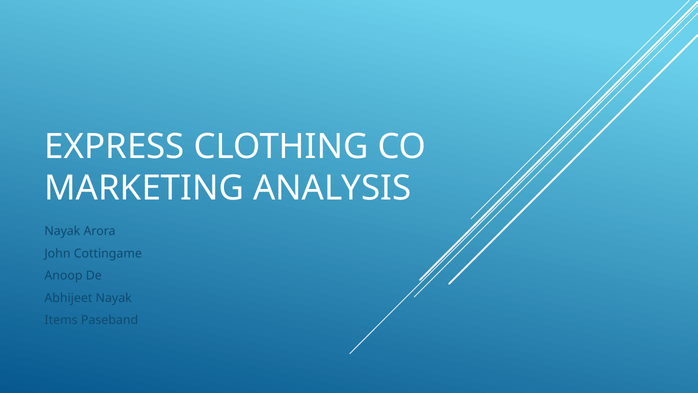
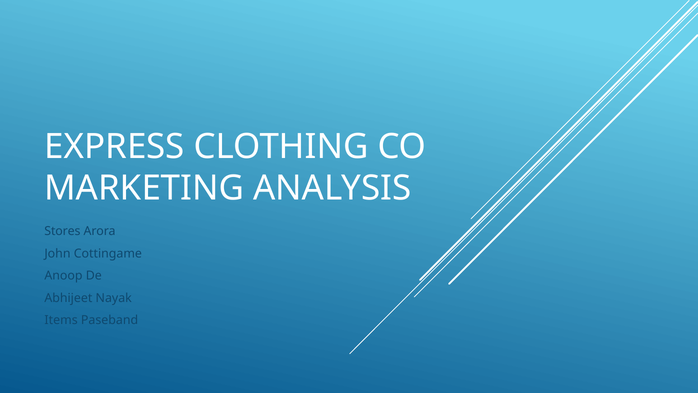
Nayak: Nayak -> Stores (62, 231)
